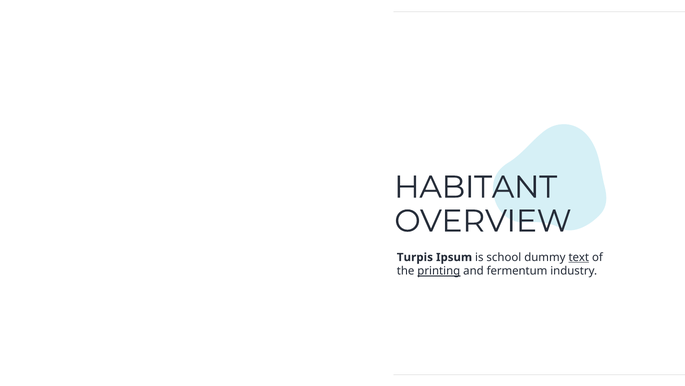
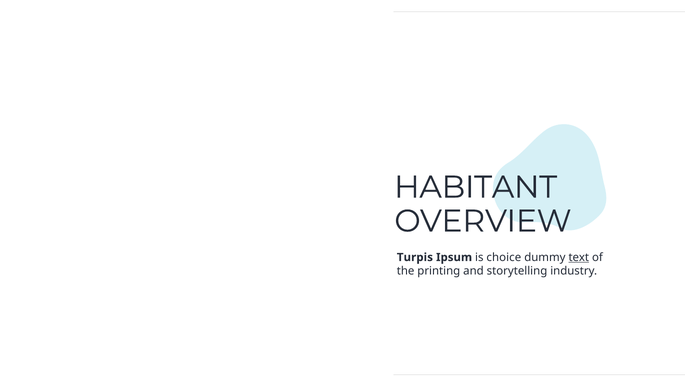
school: school -> choice (504, 257)
printing underline: present -> none (439, 271)
fermentum: fermentum -> storytelling (517, 271)
